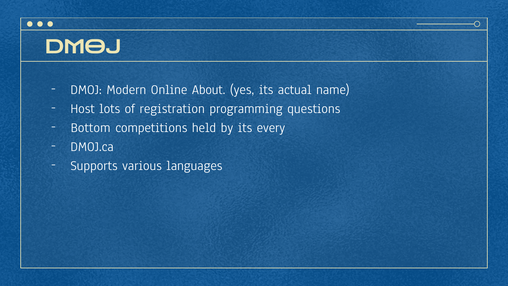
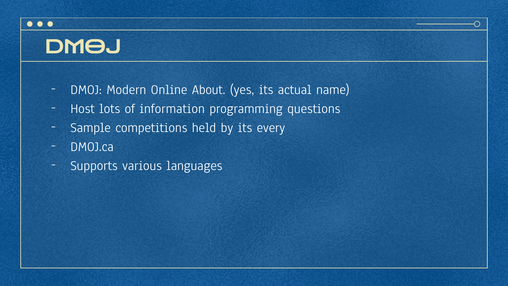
registration: registration -> information (172, 108)
Bottom: Bottom -> Sample (91, 127)
